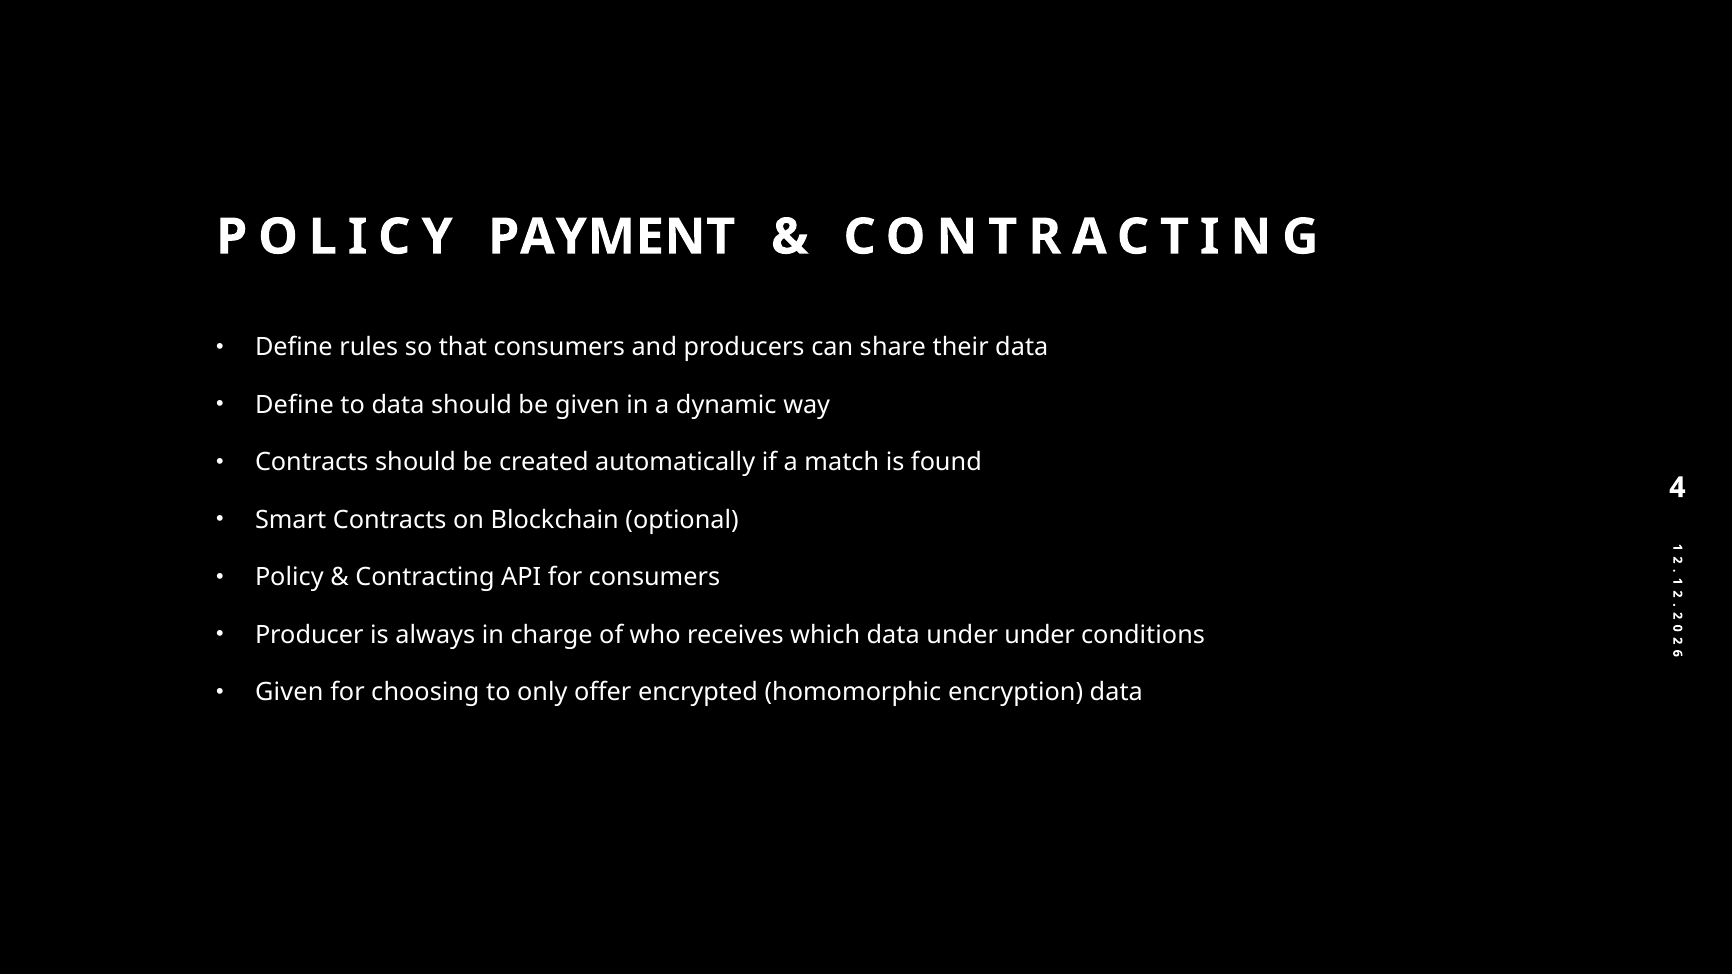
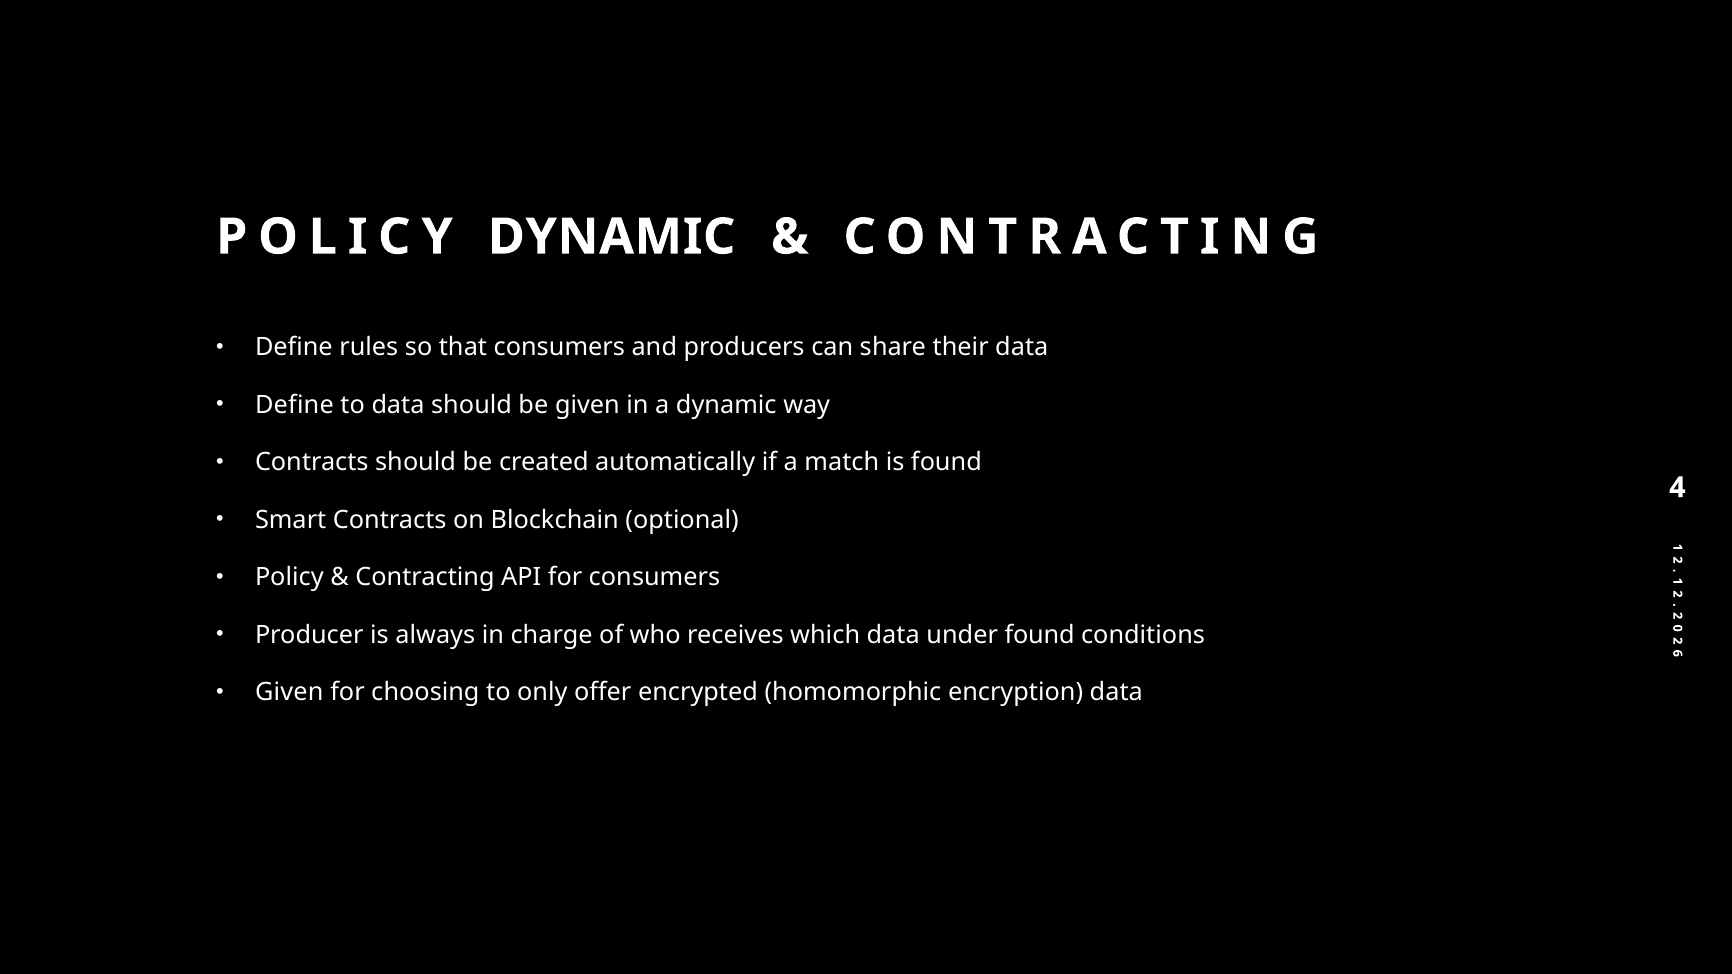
POLICY PAYMENT: PAYMENT -> DYNAMIC (612, 237)
under under: under -> found (1040, 635)
